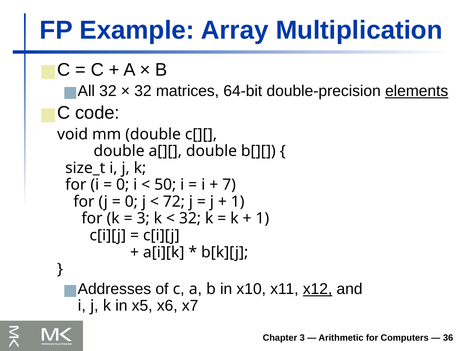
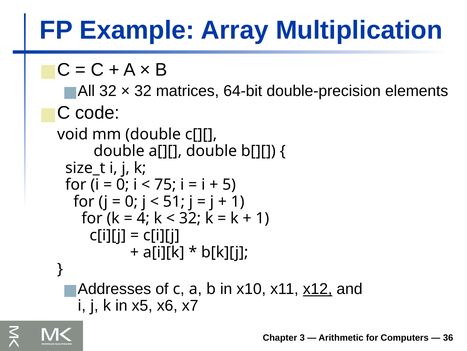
elements underline: present -> none (417, 91)
50: 50 -> 75 (165, 184)
7: 7 -> 5 (229, 184)
72: 72 -> 51 (174, 201)
3: 3 -> 4 (143, 218)
